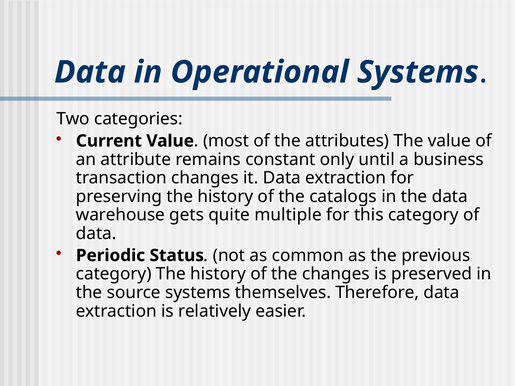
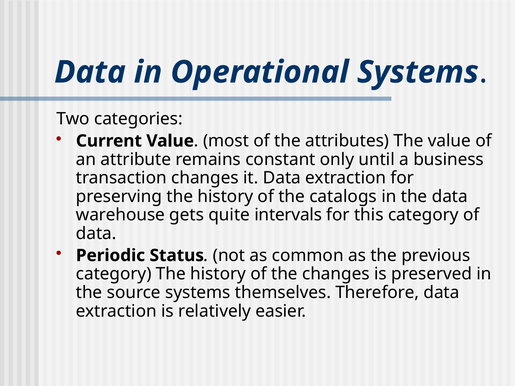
multiple: multiple -> intervals (288, 215)
